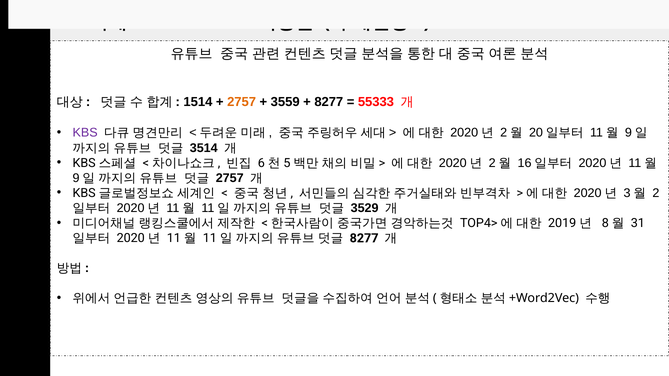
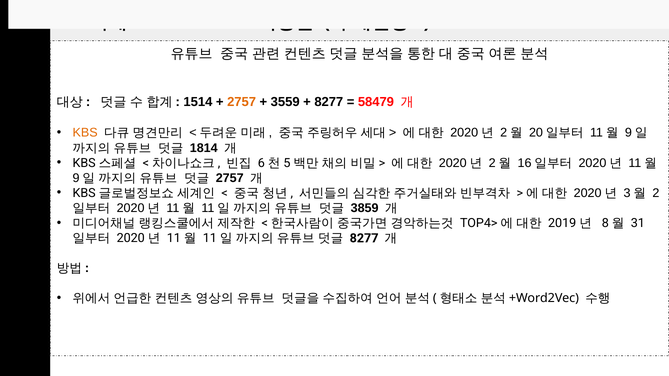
55333: 55333 -> 58479 (376, 102)
KBS colour: purple -> orange (85, 133)
3514: 3514 -> 1814 (204, 148)
3529: 3529 -> 3859 (365, 208)
